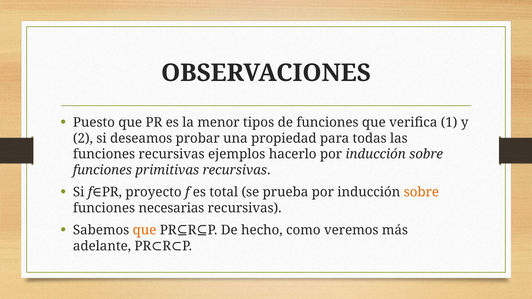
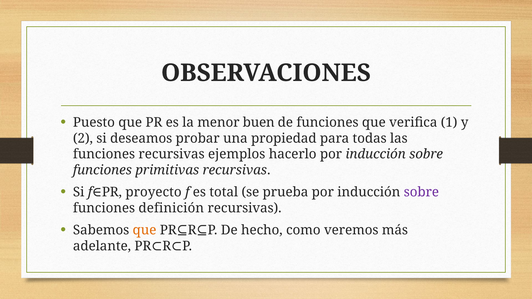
tipos: tipos -> buen (259, 122)
sobre colour: orange -> purple (421, 192)
necesarias: necesarias -> definición (171, 208)
